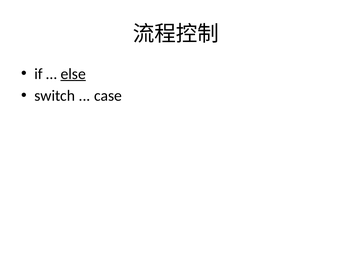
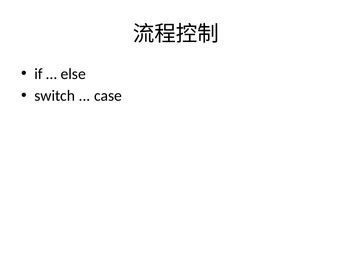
else underline: present -> none (73, 74)
